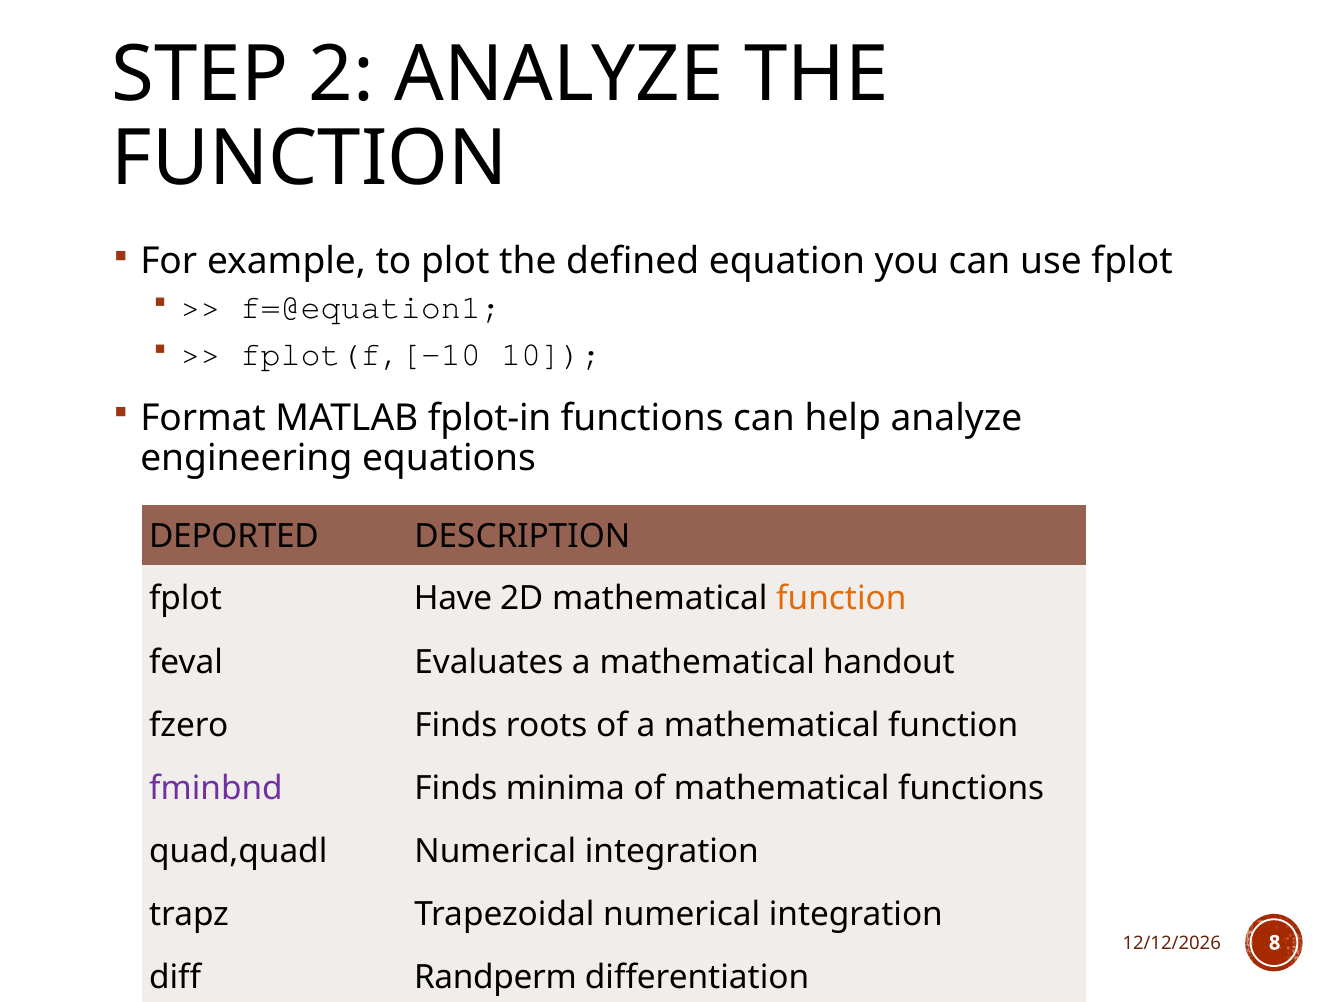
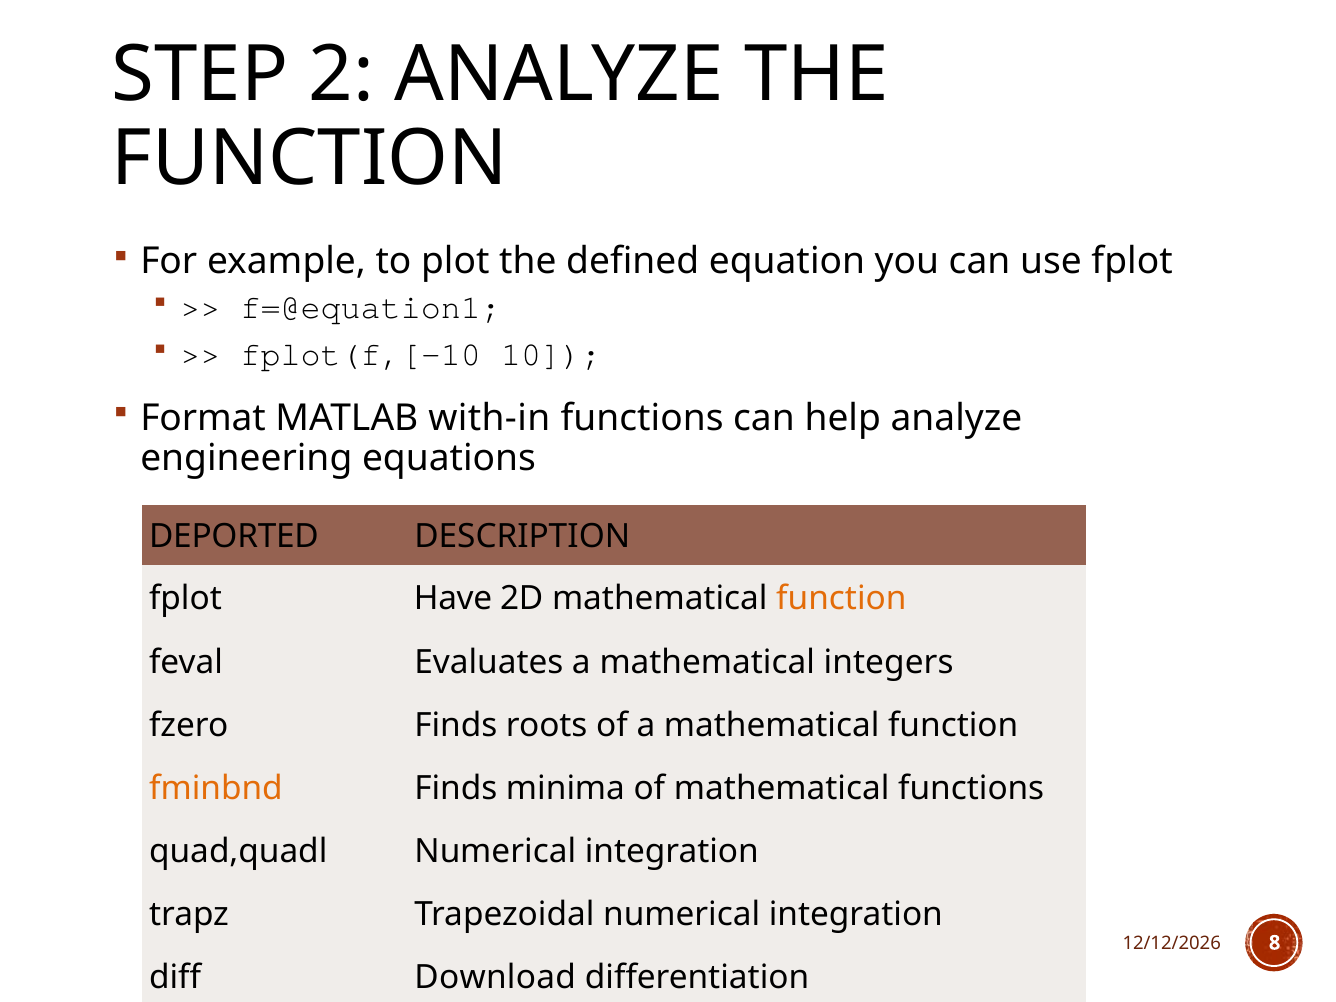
fplot-in: fplot-in -> with-in (489, 418)
handout: handout -> integers (889, 662)
fminbnd colour: purple -> orange (216, 788)
Randperm: Randperm -> Download (495, 978)
